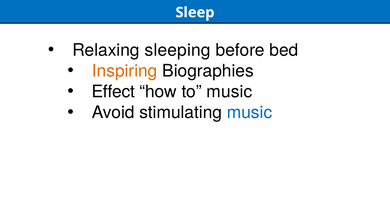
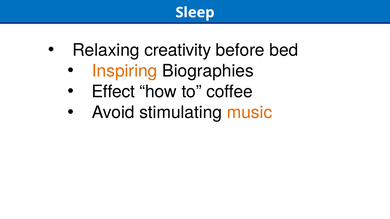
sleeping: sleeping -> creativity (178, 50)
to music: music -> coffee (230, 92)
music colour: blue -> orange (250, 113)
